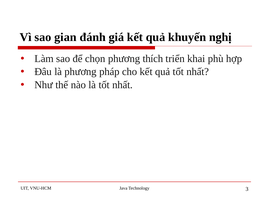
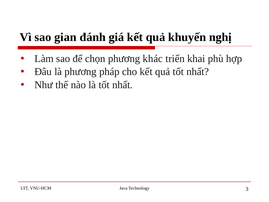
thích: thích -> khác (153, 58)
